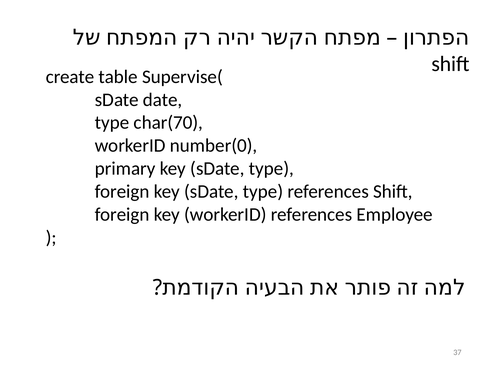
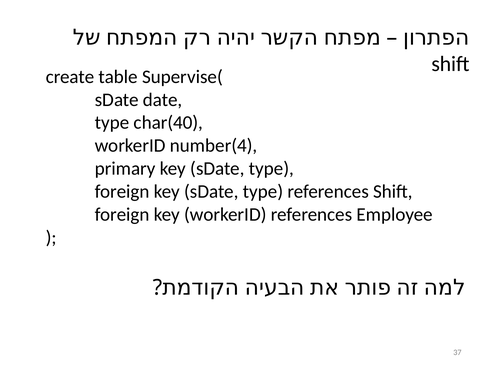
char(70: char(70 -> char(40 (168, 122)
number(0: number(0 -> number(4 (214, 145)
